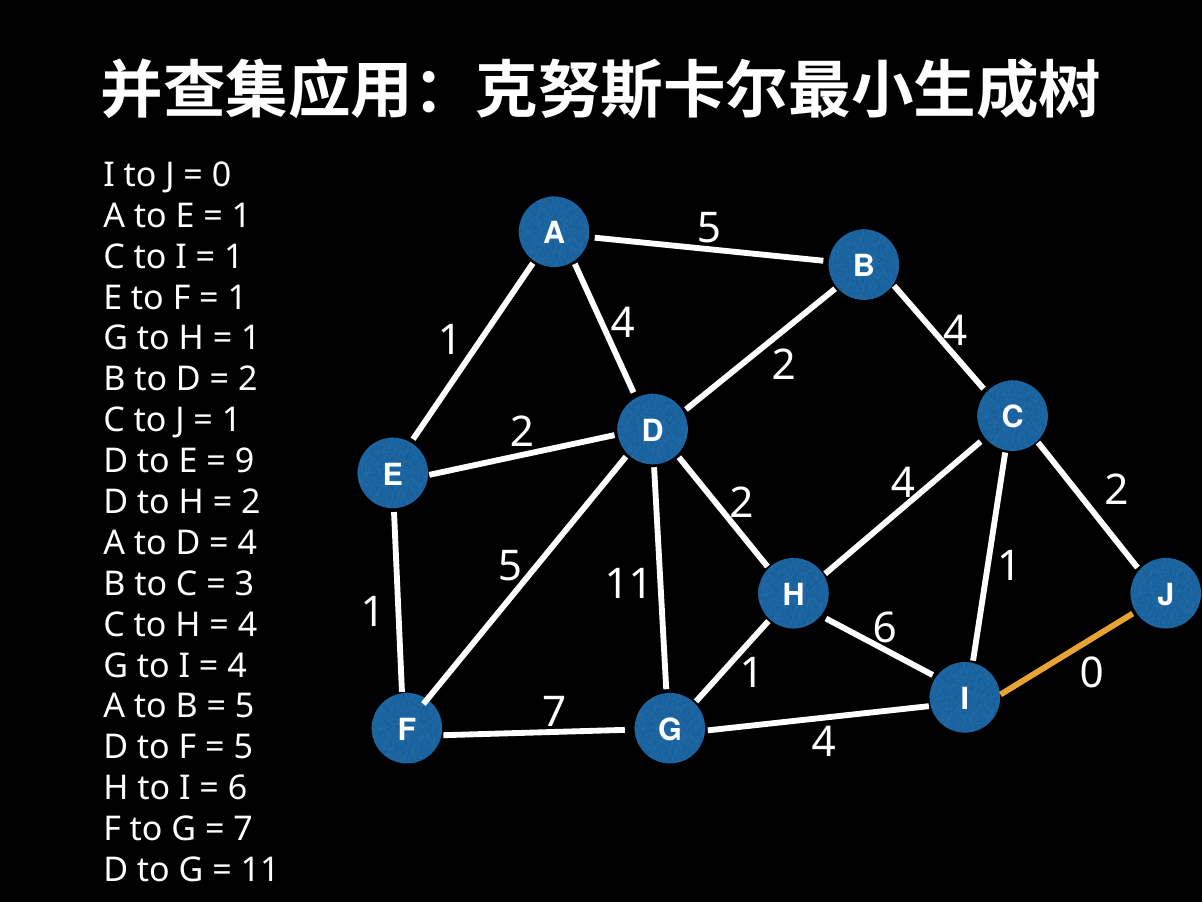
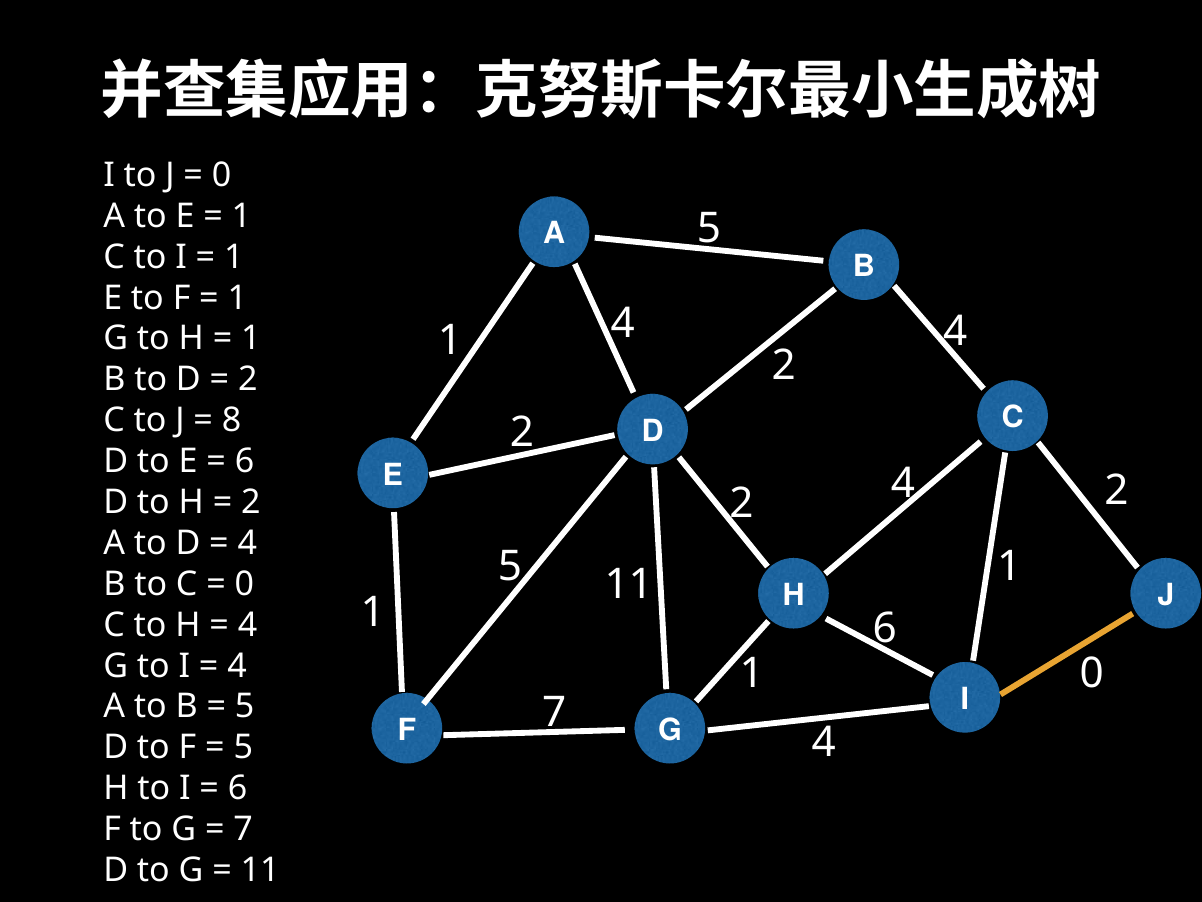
1: 1 -> 8 (232, 420)
9: 9 -> 6 (245, 461)
3: 3 -> 0 (244, 584)
